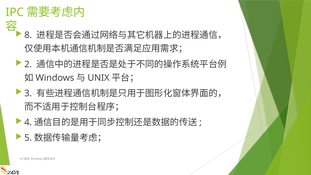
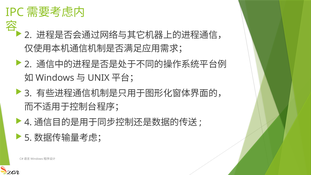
8: 8 -> 2 (28, 35)
